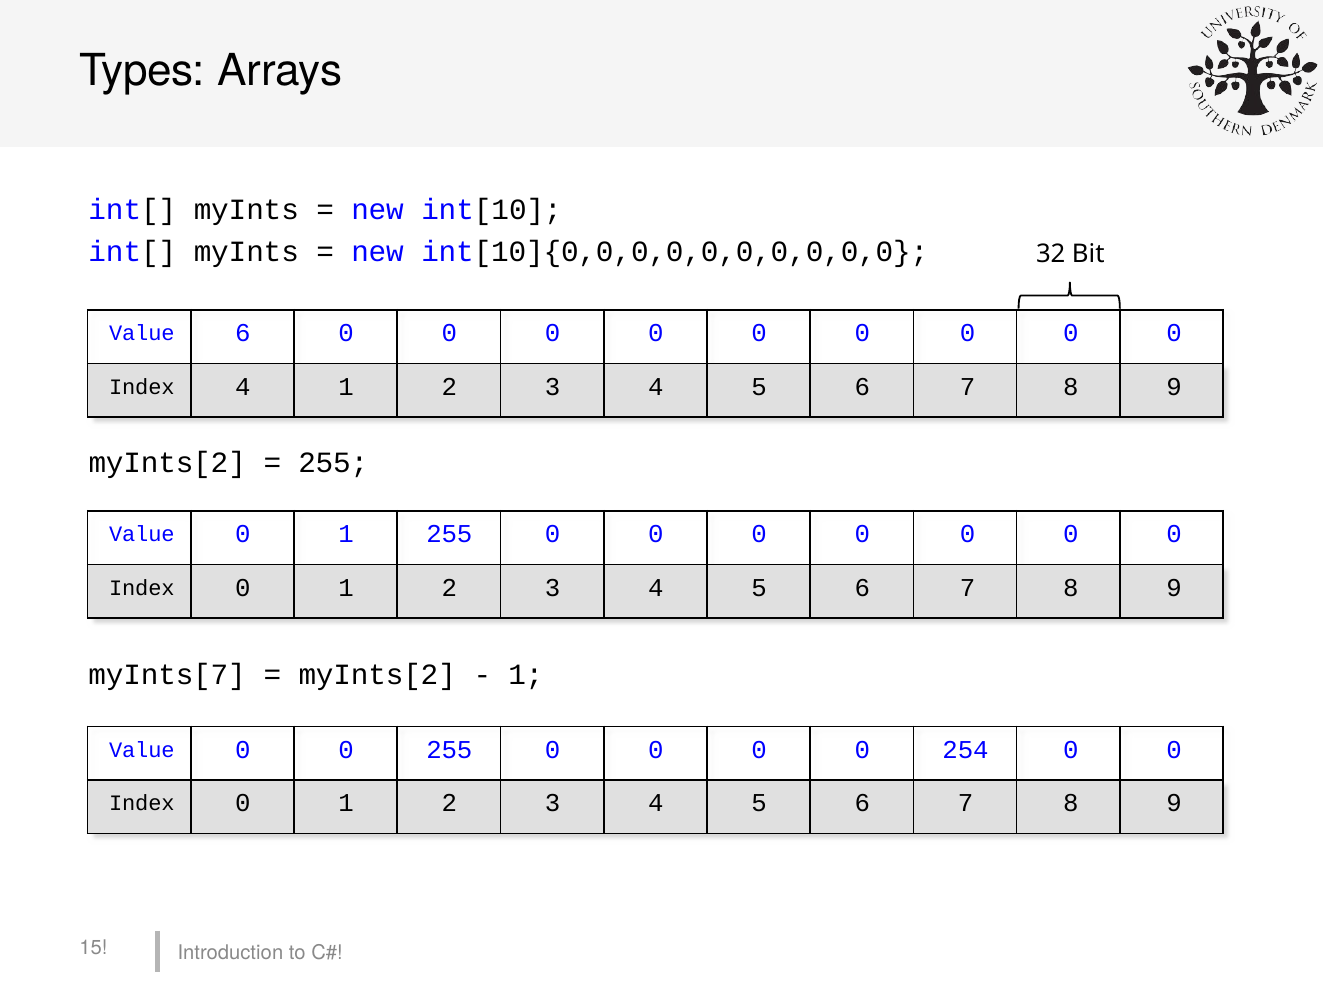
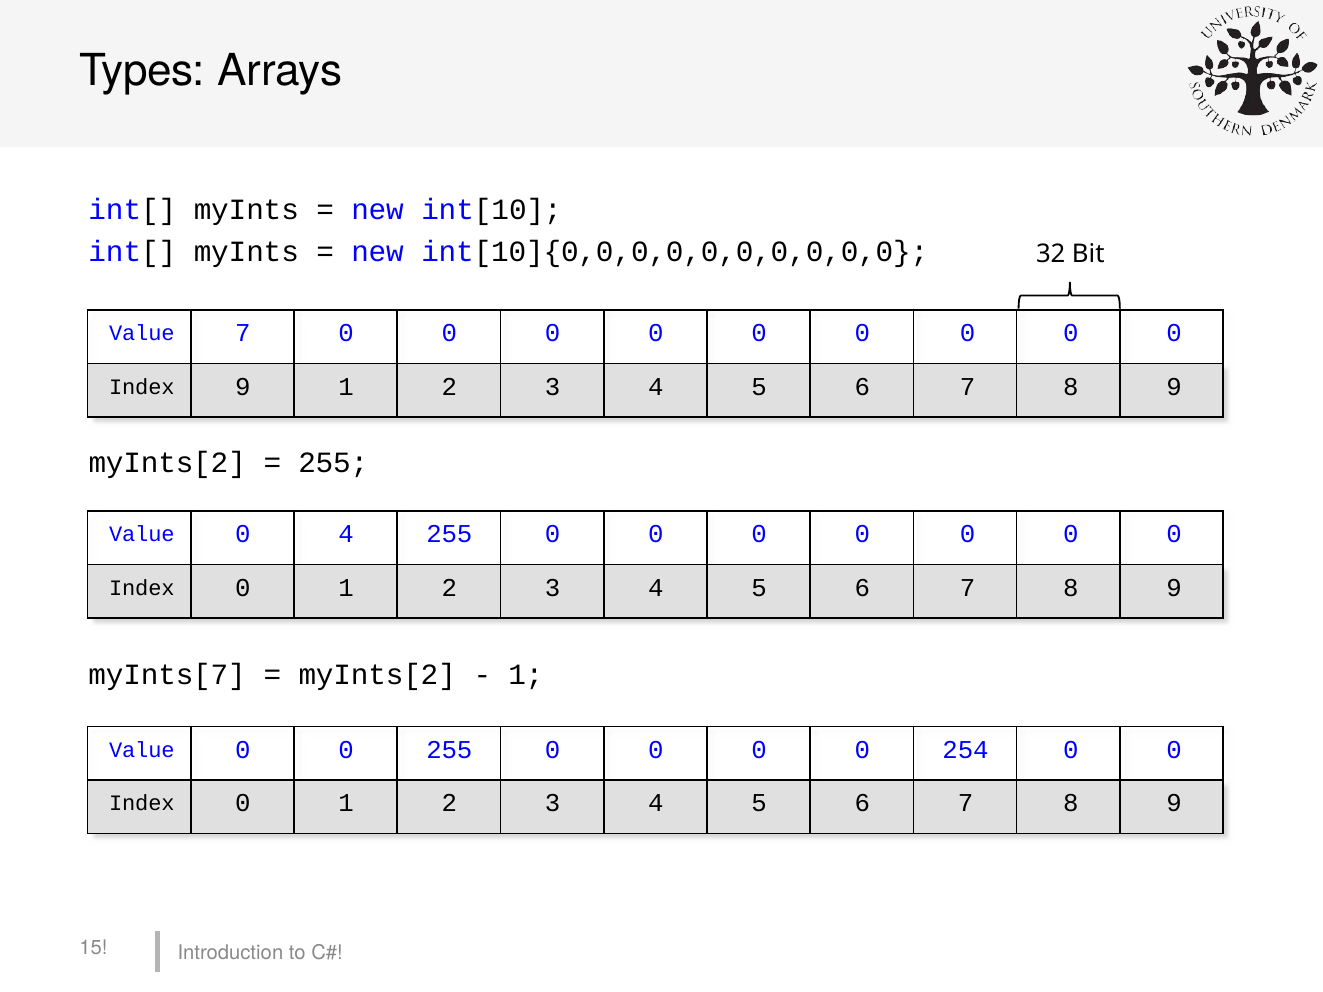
Value 6: 6 -> 7 (243, 333)
Index 4: 4 -> 9 (243, 387)
Value 0 1: 1 -> 4 (346, 534)
